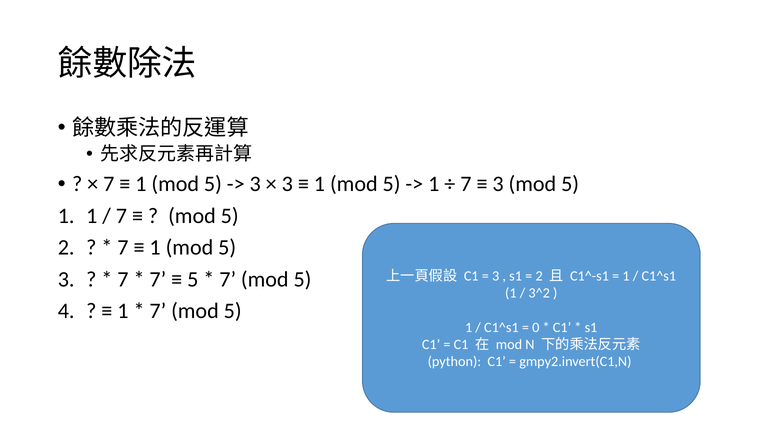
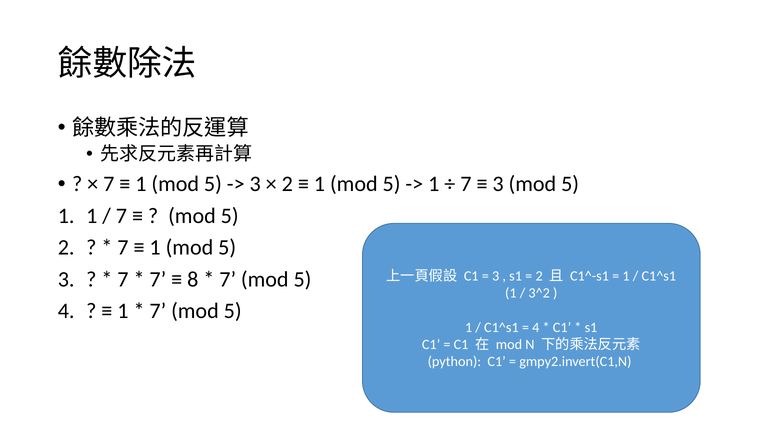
3: 3 -> 2 (287, 184)
5: 5 -> 8 (193, 280)
0: 0 -> 4 (536, 328)
